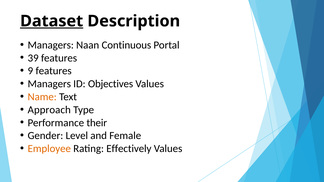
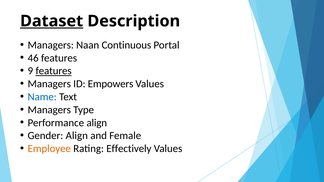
39: 39 -> 46 (33, 58)
features underline: none -> present (54, 71)
Objectives: Objectives -> Empowers (111, 84)
Name colour: orange -> blue (42, 97)
Approach: Approach -> Managers (49, 110)
Performance their: their -> align (97, 123)
Gender Level: Level -> Align (77, 136)
